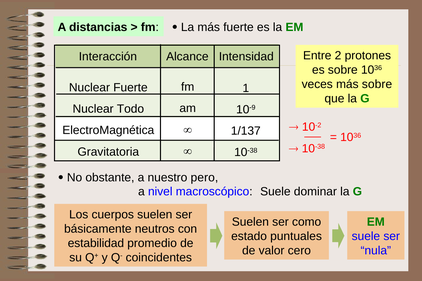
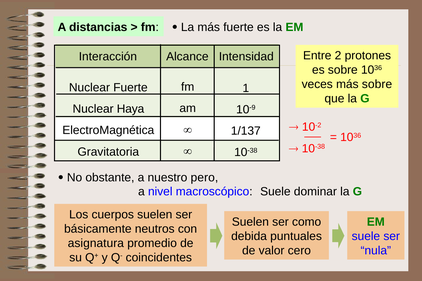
Todo: Todo -> Haya (131, 109)
estado: estado -> debida (249, 236)
estabilidad: estabilidad -> asignatura (96, 243)
